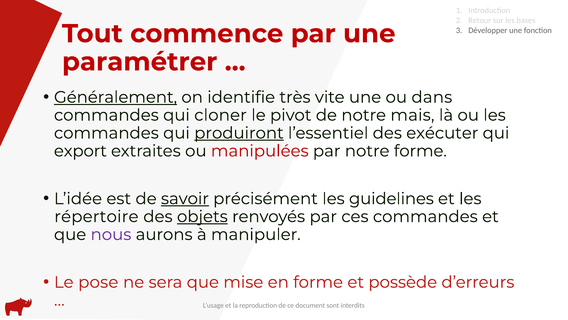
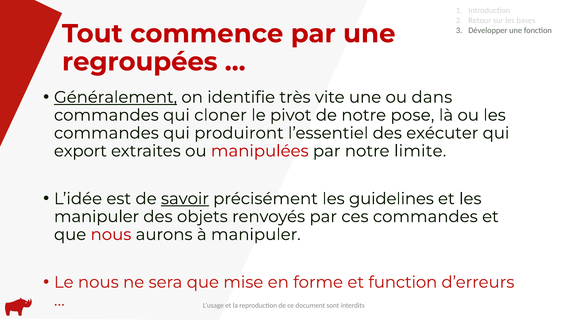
paramétrer: paramétrer -> regroupées (140, 62)
mais: mais -> pose (412, 115)
produiront underline: present -> none (239, 133)
notre forme: forme -> limite (420, 151)
répertoire: répertoire -> manipuler (97, 216)
objets underline: present -> none (202, 216)
nous colour: purple -> red (111, 234)
Le pose: pose -> nous (98, 282)
possède: possède -> function (403, 282)
